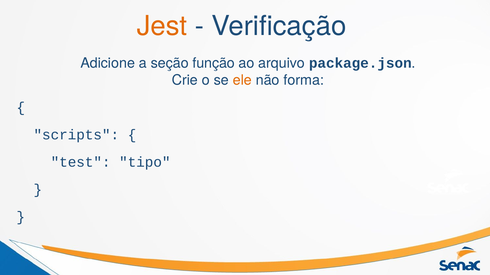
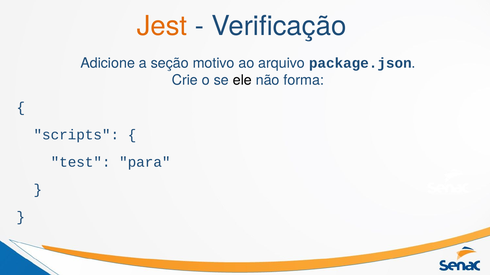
função: função -> motivo (214, 63)
ele colour: orange -> black (242, 80)
tipo: tipo -> para (145, 163)
